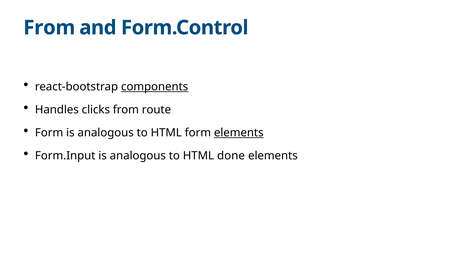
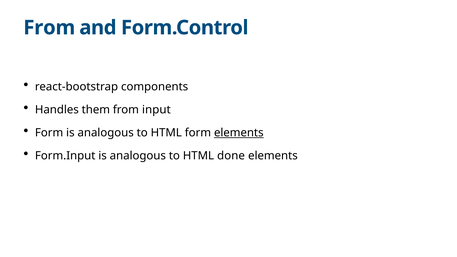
components underline: present -> none (155, 87)
clicks: clicks -> them (96, 110)
route: route -> input (156, 110)
